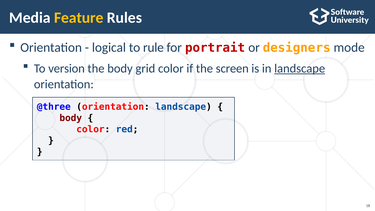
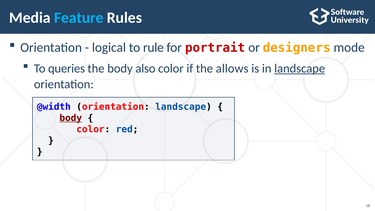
Feature colour: yellow -> light blue (79, 18)
version: version -> queries (67, 68)
grid: grid -> also (145, 68)
screen: screen -> allows (232, 68)
@three: @three -> @width (54, 107)
body underline: none -> present (71, 118)
